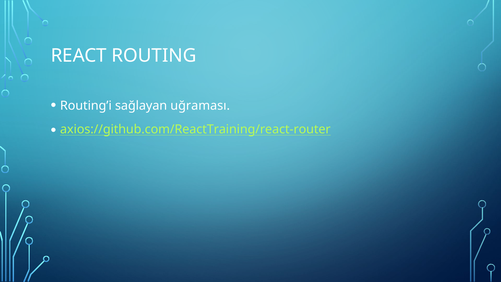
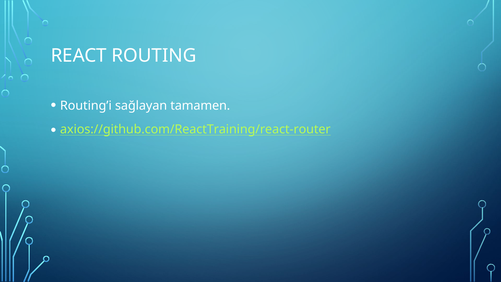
uğraması: uğraması -> tamamen (200, 106)
